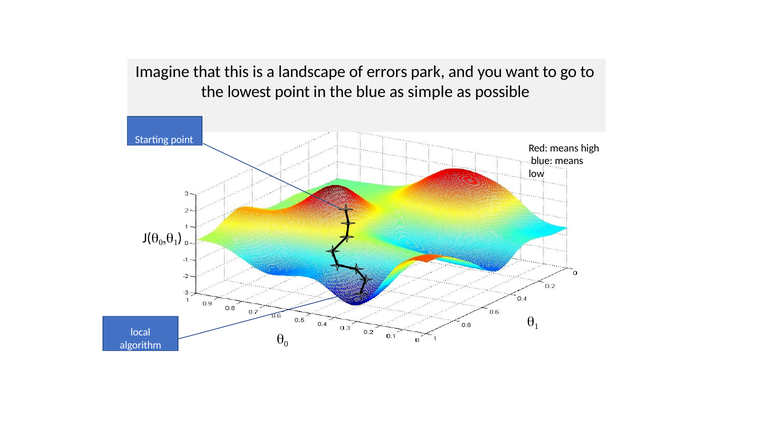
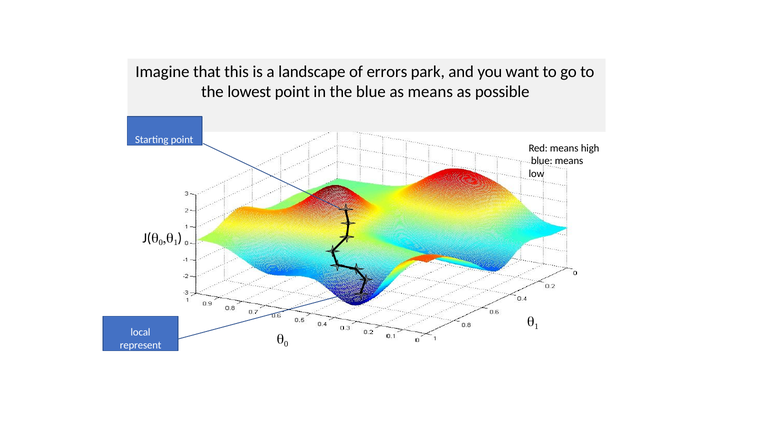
as simple: simple -> means (430, 92)
algorithm: algorithm -> represent (141, 345)
